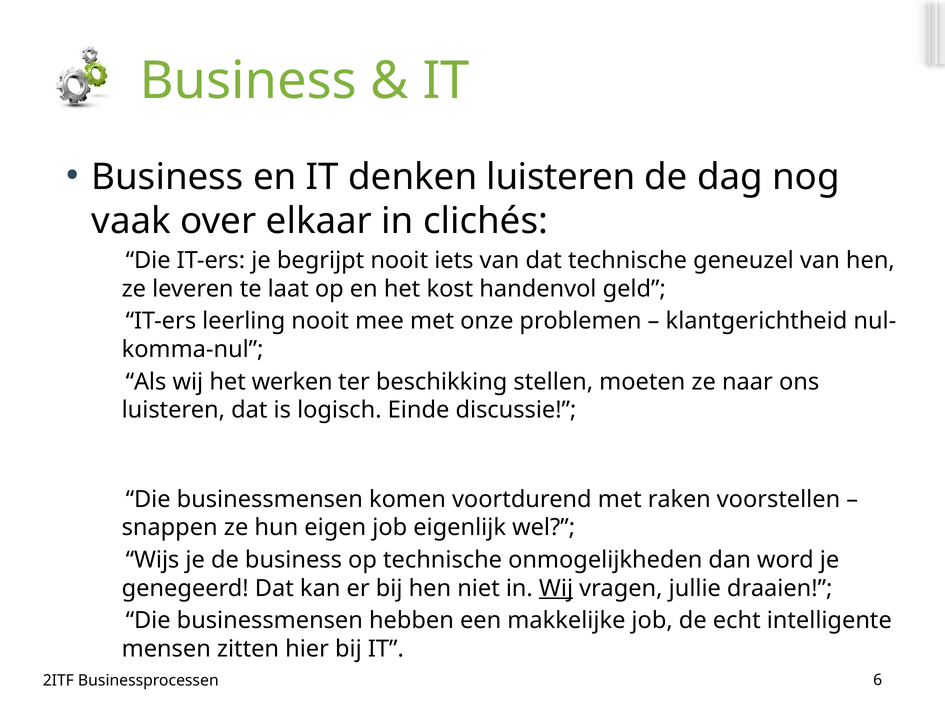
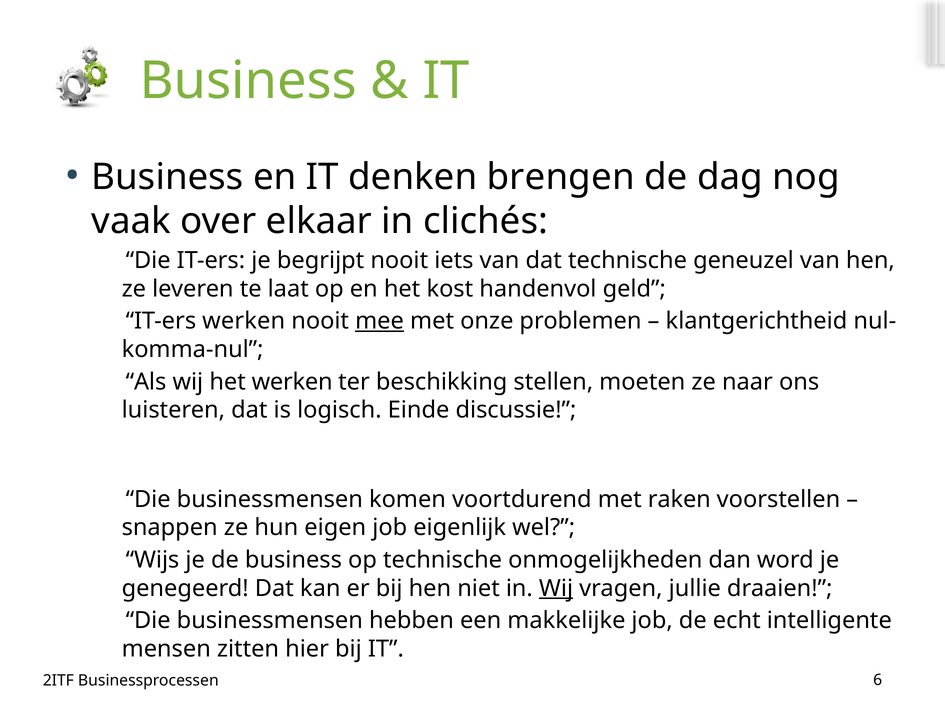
denken luisteren: luisteren -> brengen (561, 177)
IT-ers leerling: leerling -> werken (244, 321)
mee underline: none -> present (380, 321)
